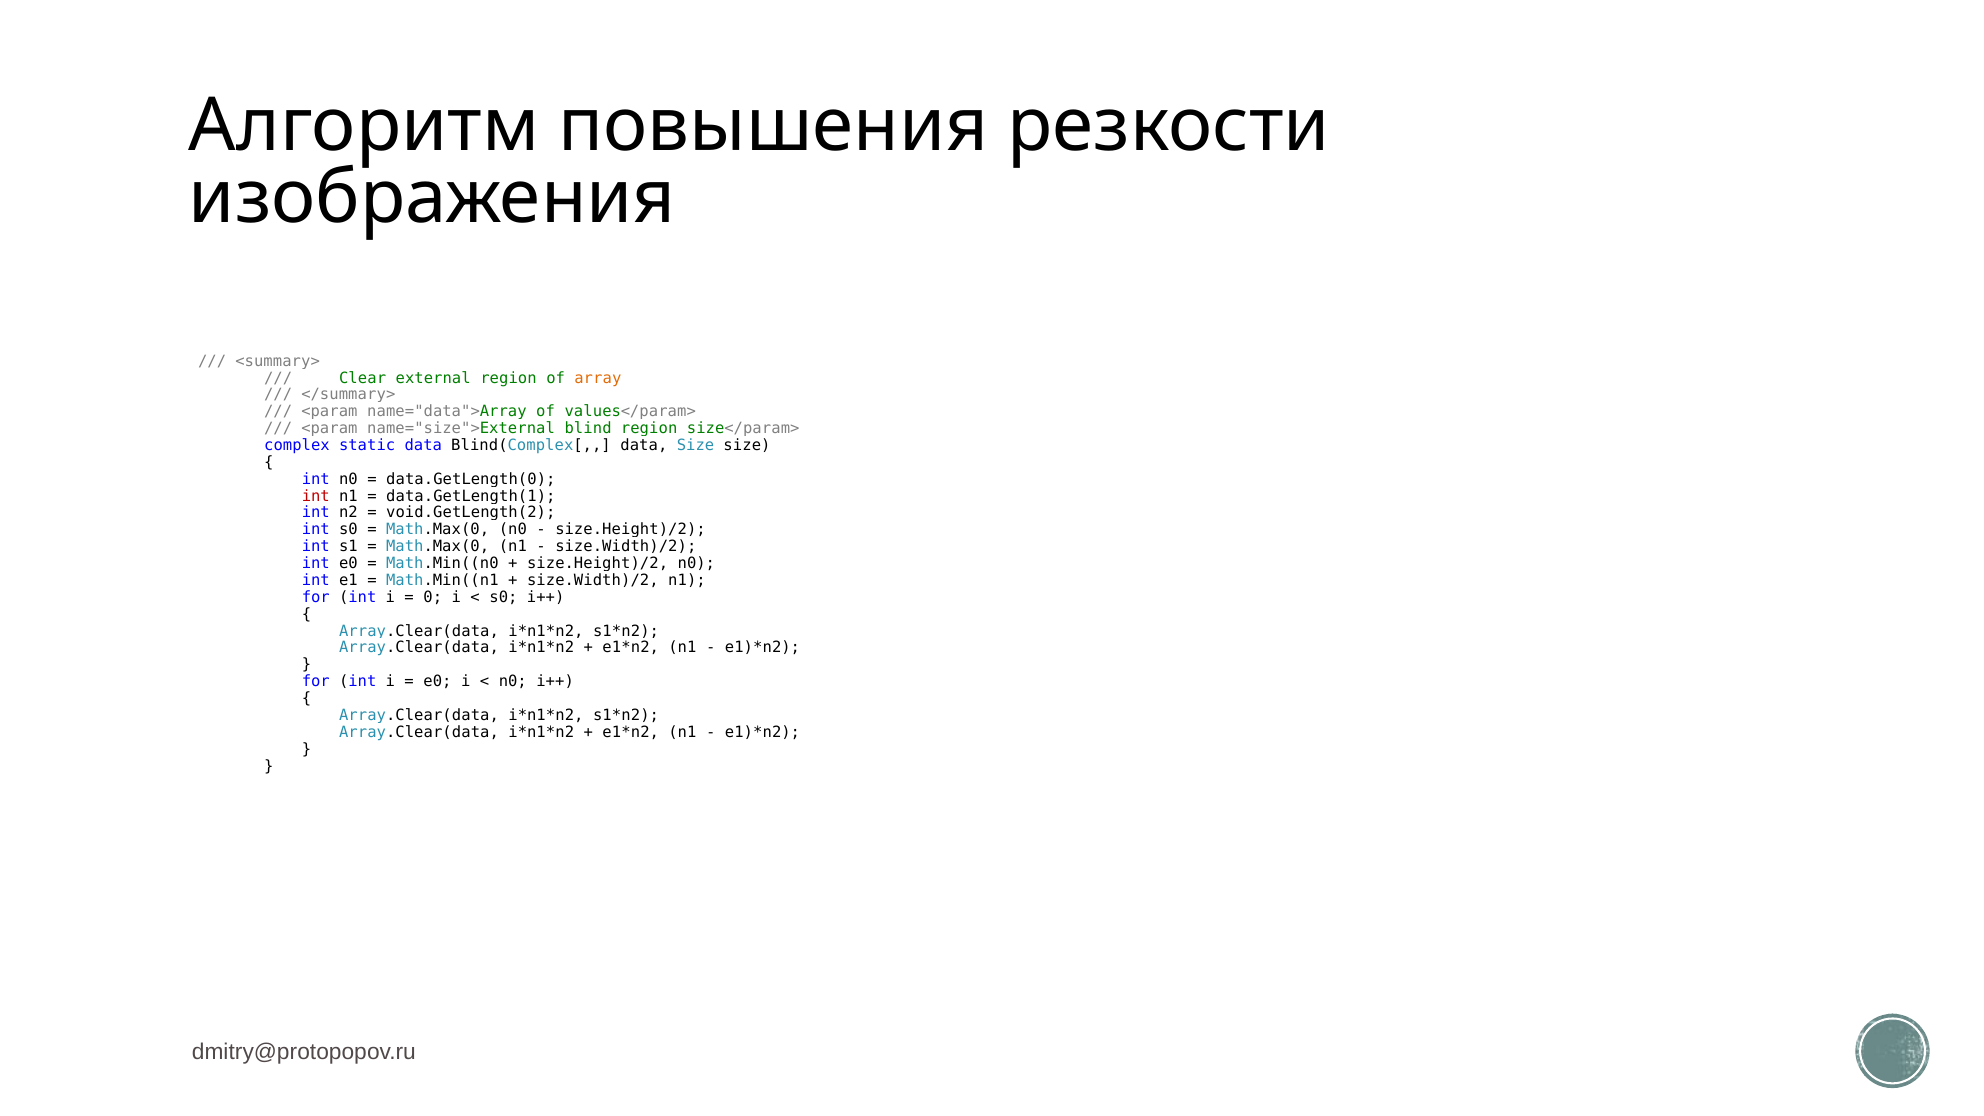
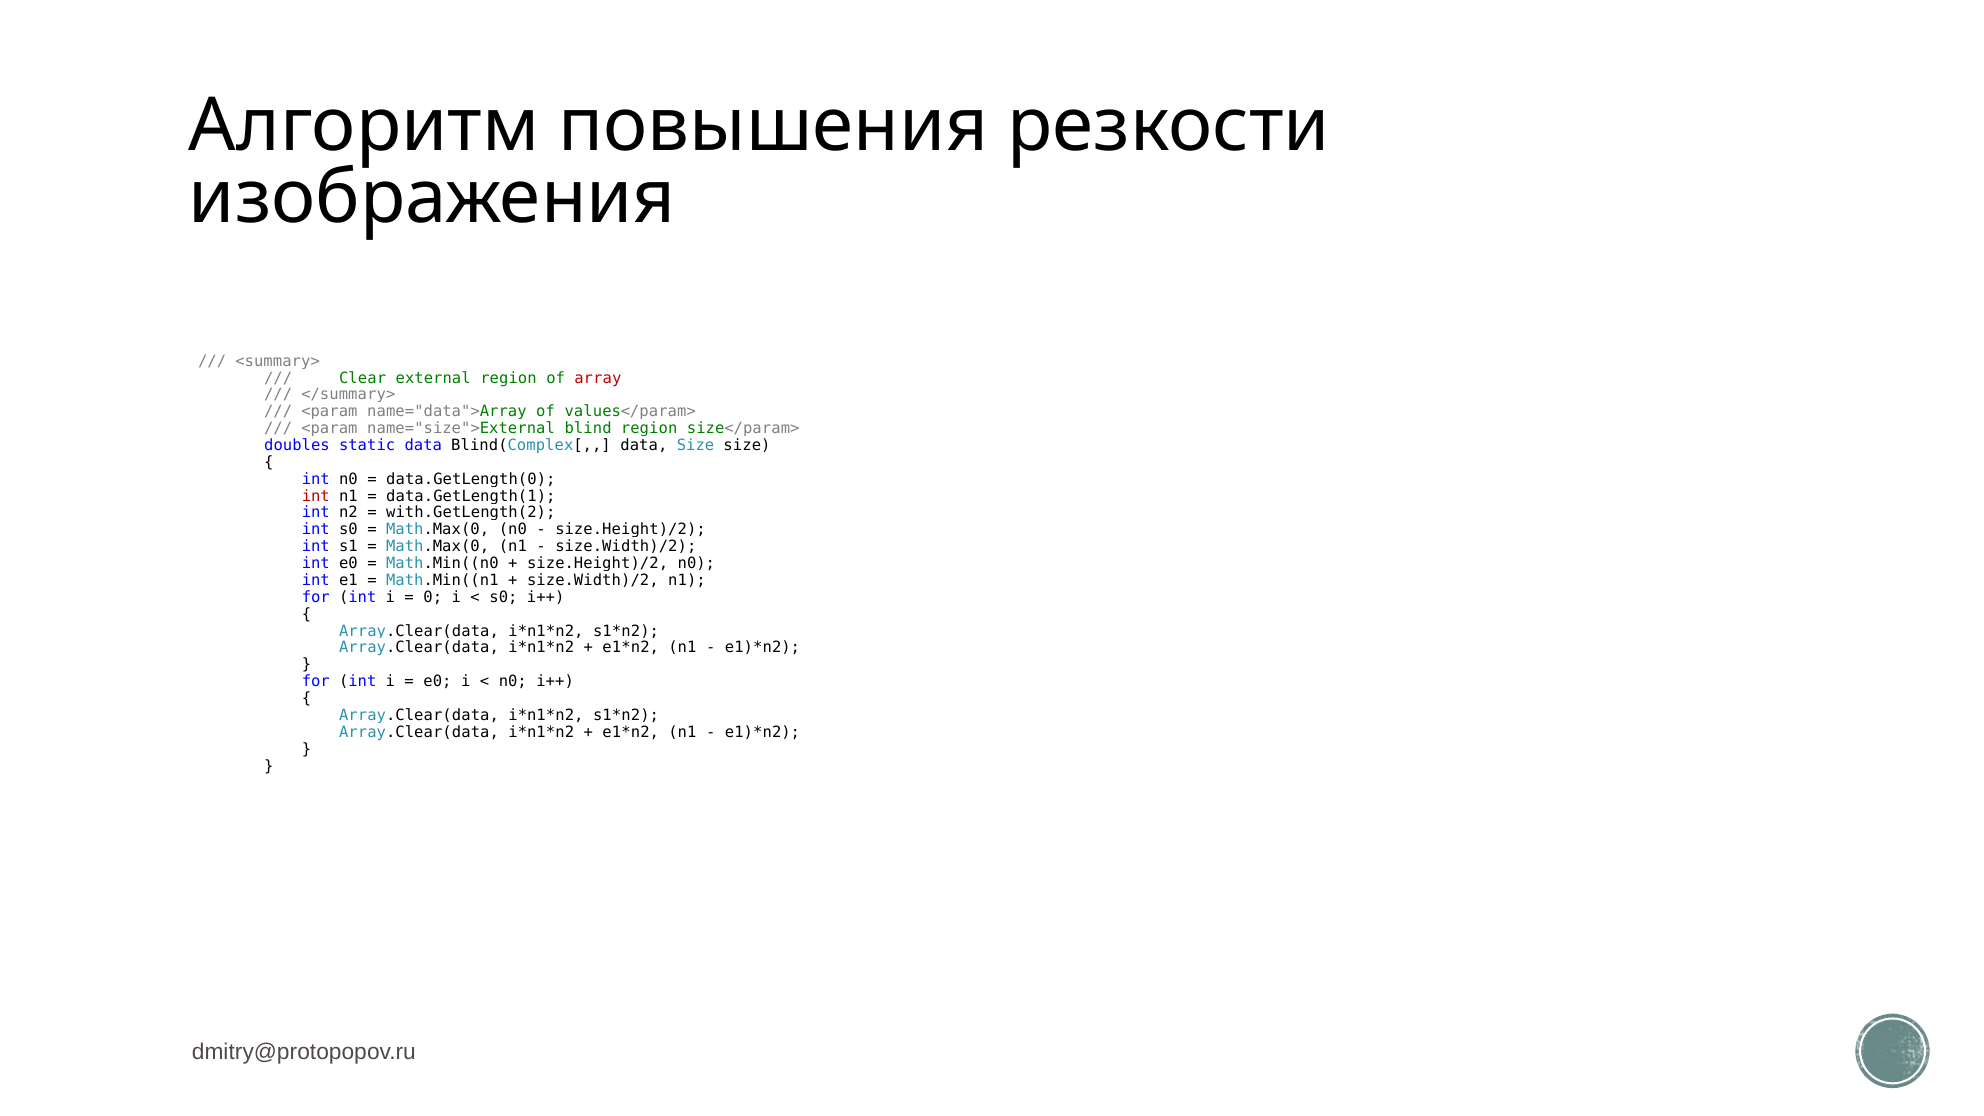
array colour: orange -> red (598, 378)
complex: complex -> doubles (297, 445)
void.GetLength(2: void.GetLength(2 -> with.GetLength(2 (471, 513)
